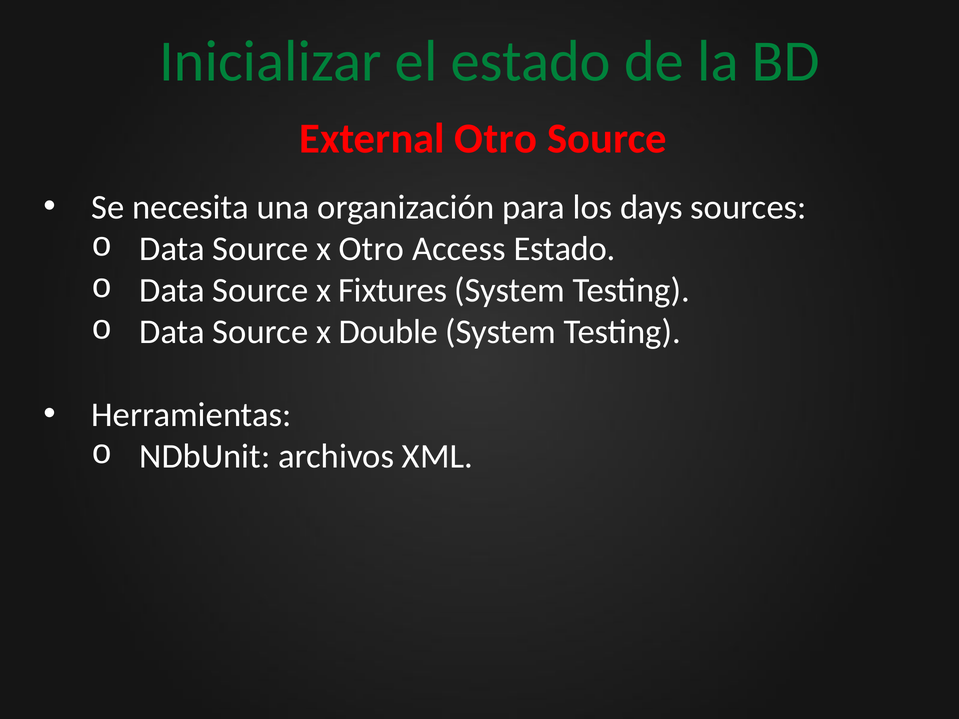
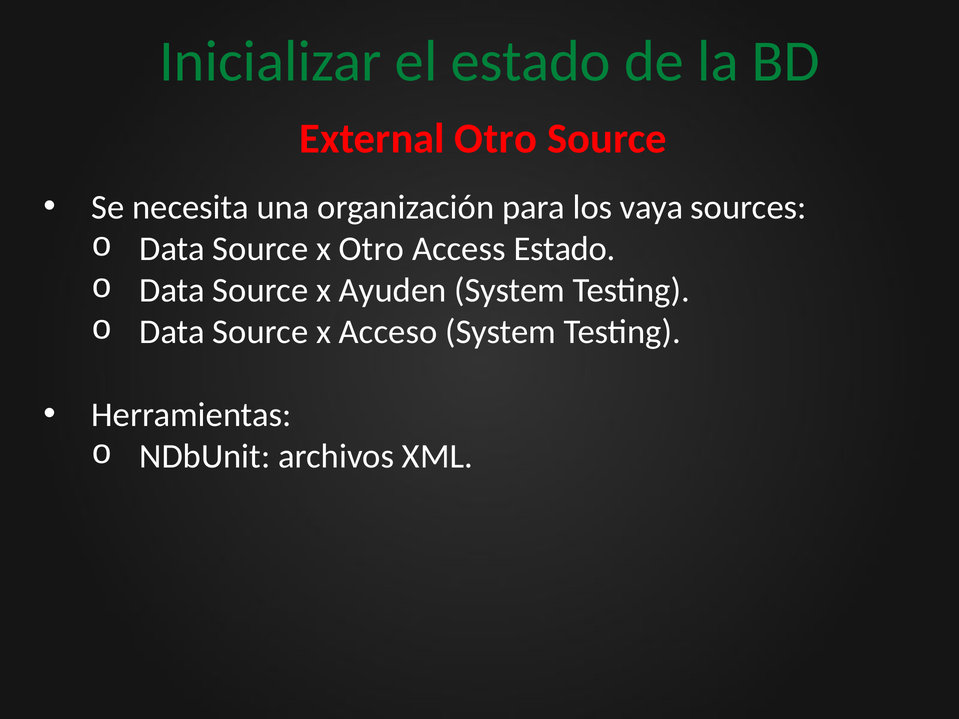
days: days -> vaya (651, 207)
Fixtures: Fixtures -> Ayuden (393, 290)
Double: Double -> Acceso (388, 332)
